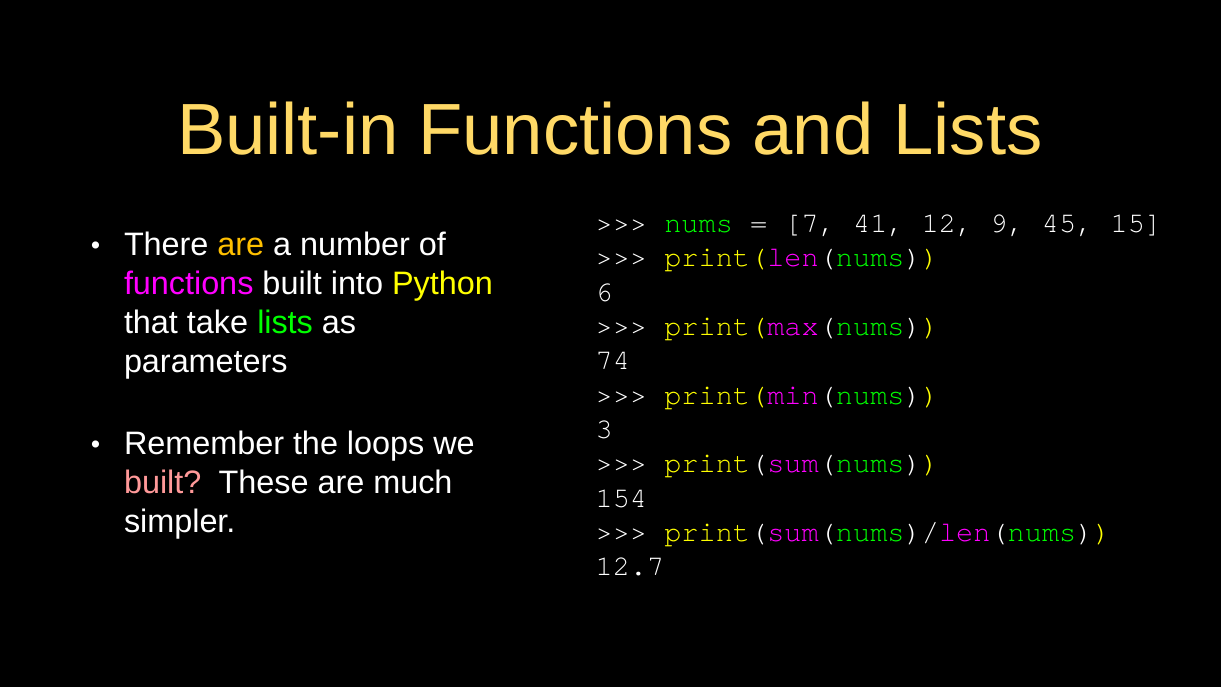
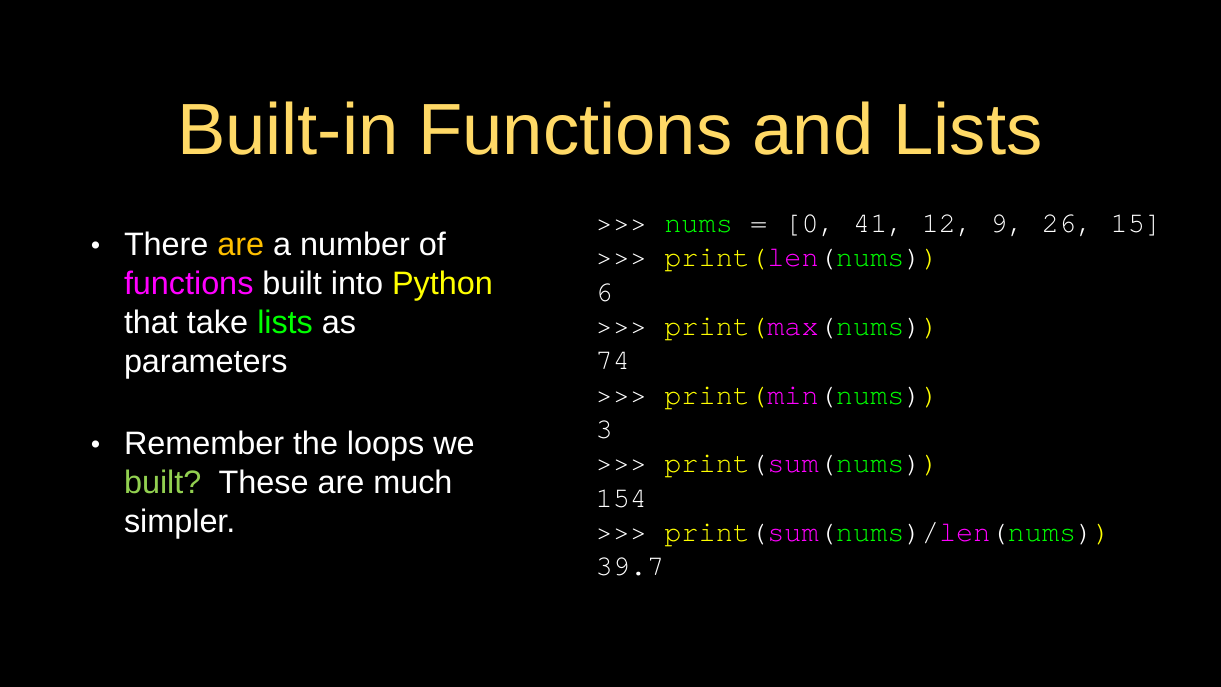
7: 7 -> 0 (810, 223)
45: 45 -> 26 (1068, 223)
built colour: pink -> light green (163, 483)
12.7: 12.7 -> 39.7 (630, 566)
